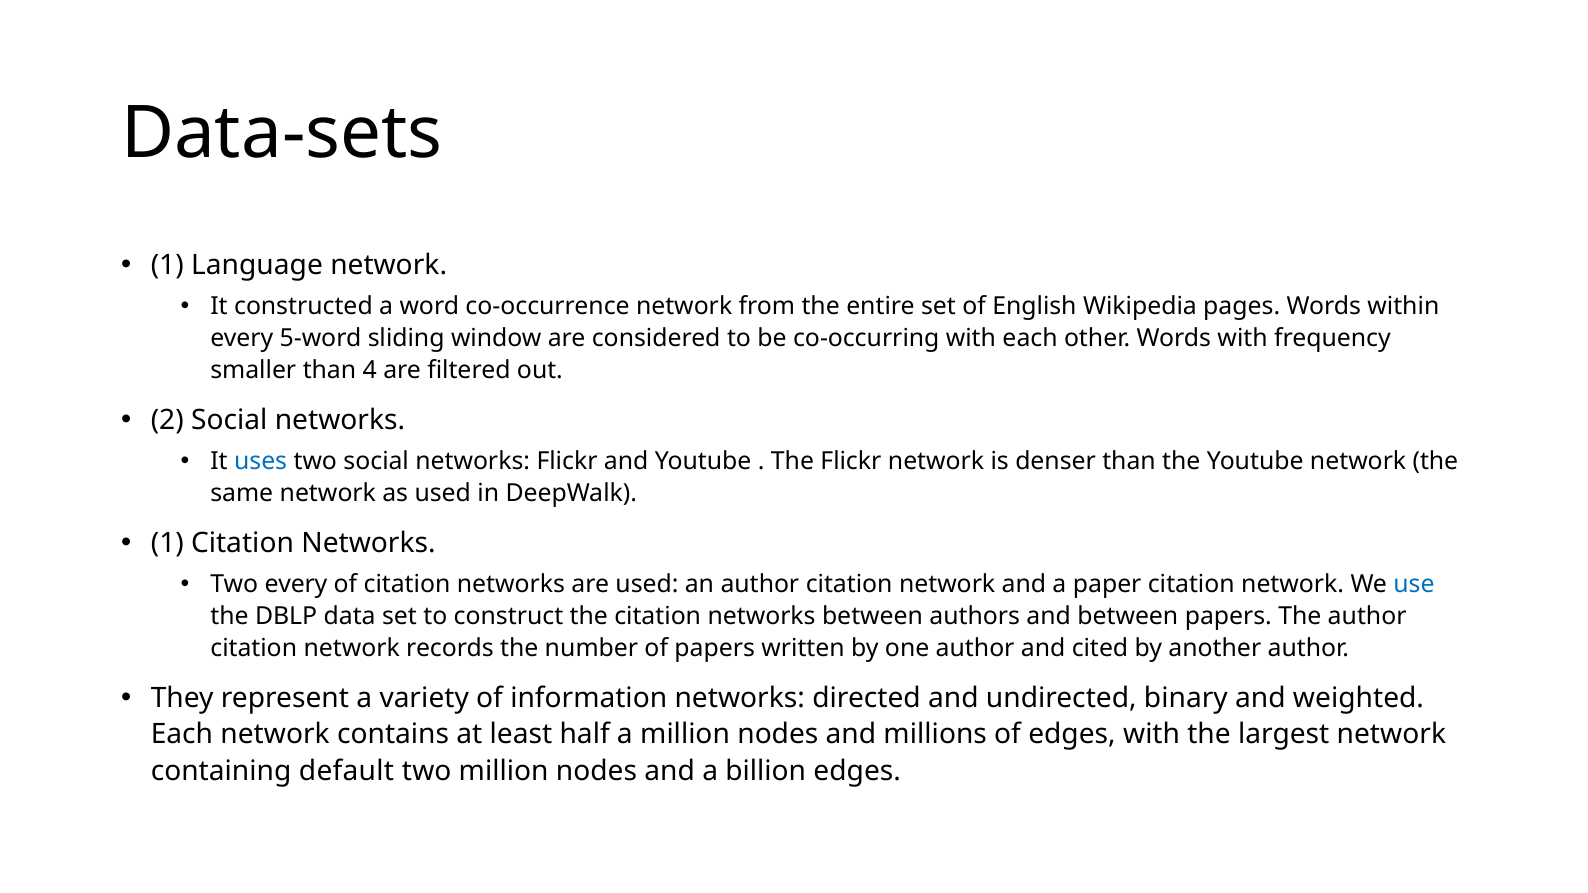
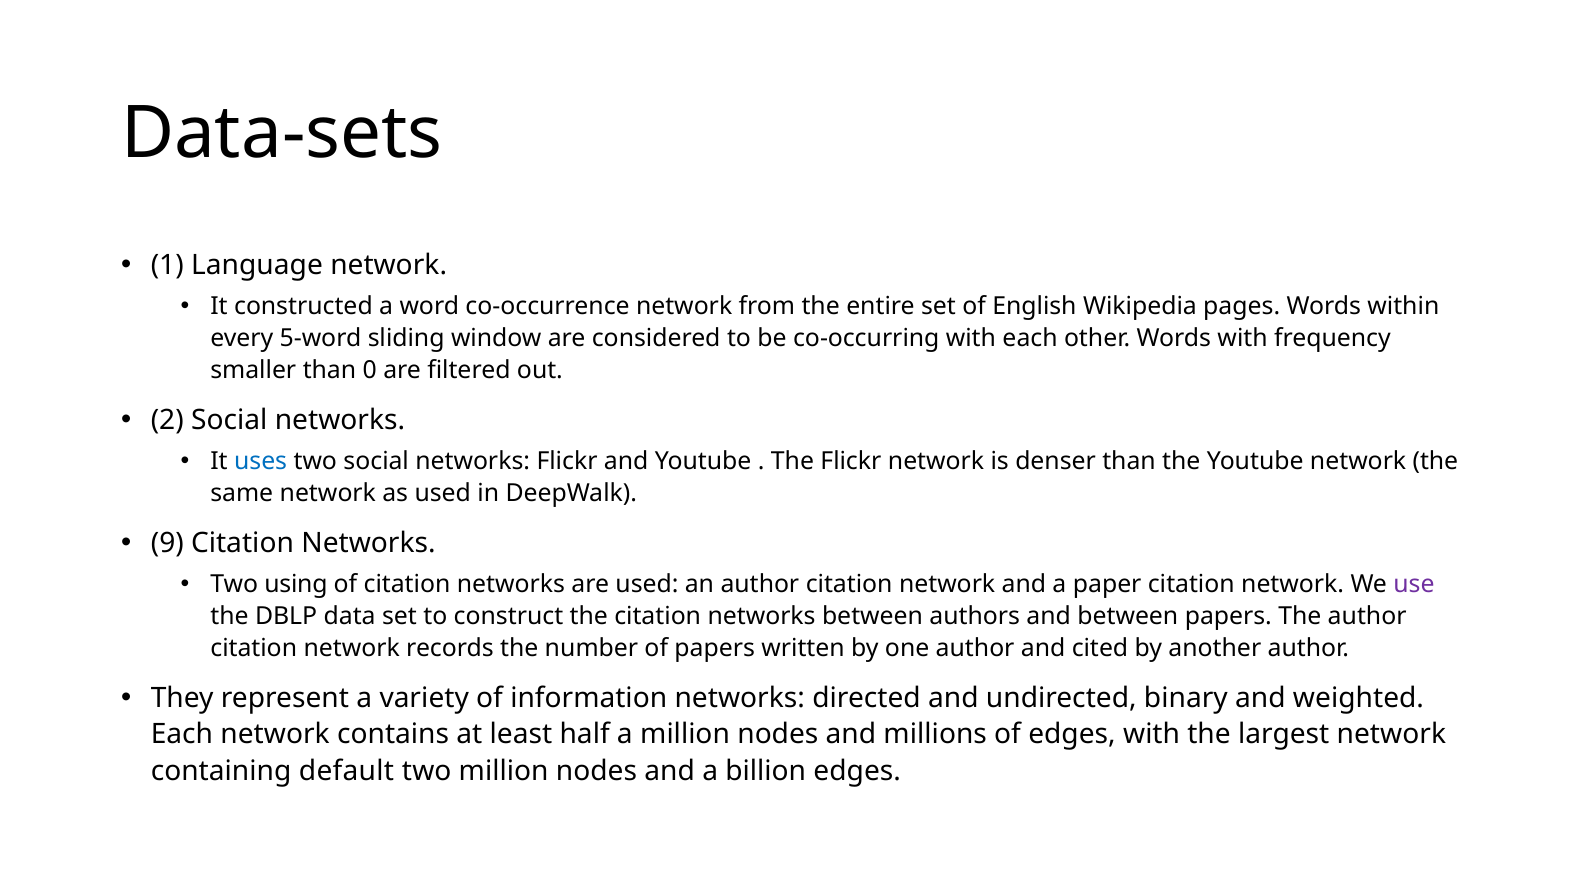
4: 4 -> 0 (370, 371)
1: 1 -> 9 (167, 543)
Two every: every -> using (296, 585)
use colour: blue -> purple (1414, 585)
